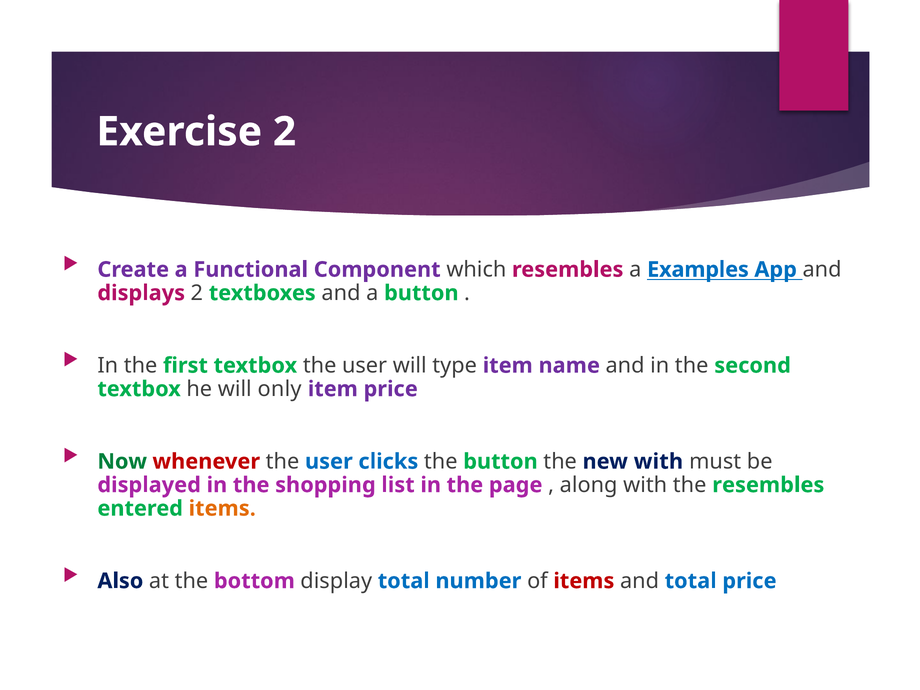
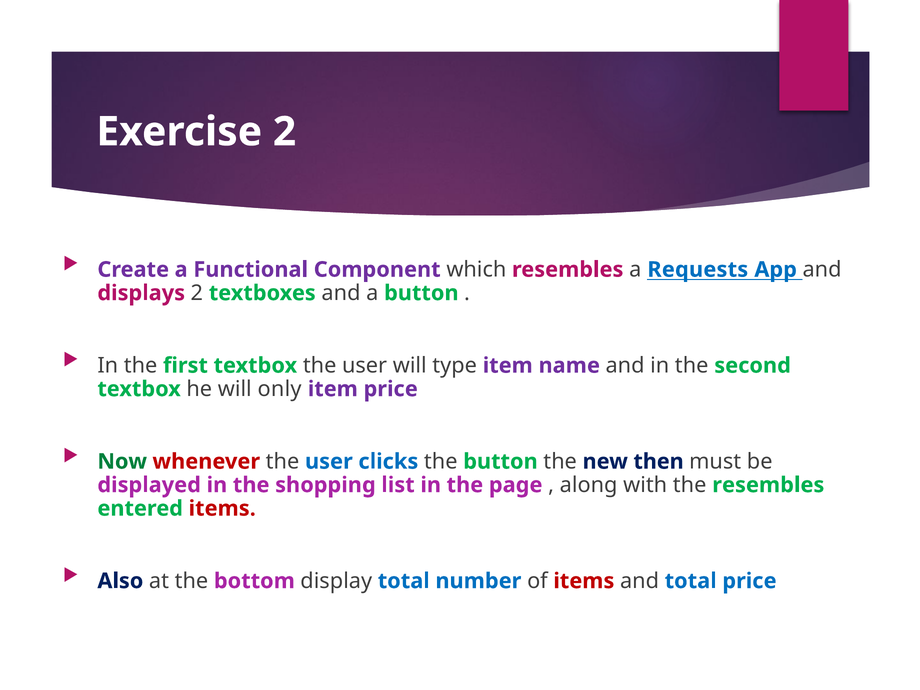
Examples: Examples -> Requests (698, 270)
new with: with -> then (659, 462)
items colour: orange -> red (222, 508)
